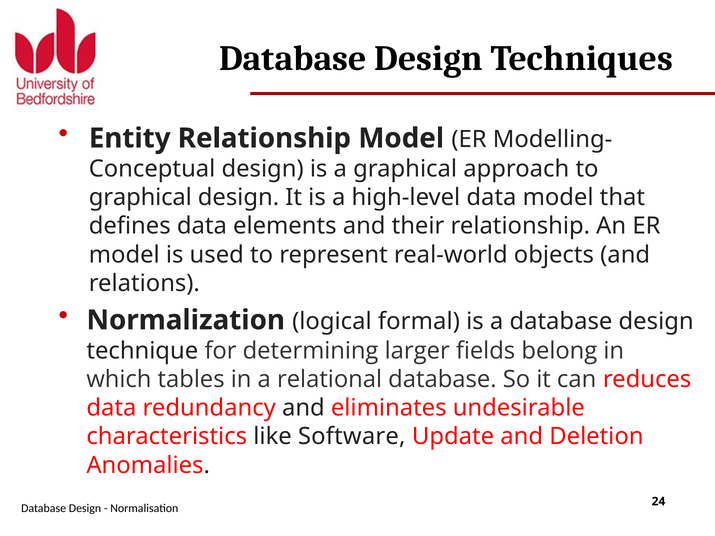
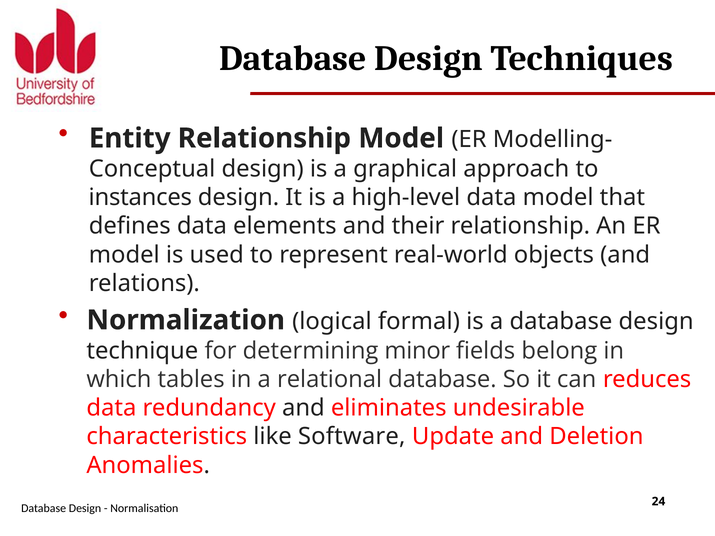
graphical: graphical -> instances (140, 198)
larger: larger -> minor (417, 351)
